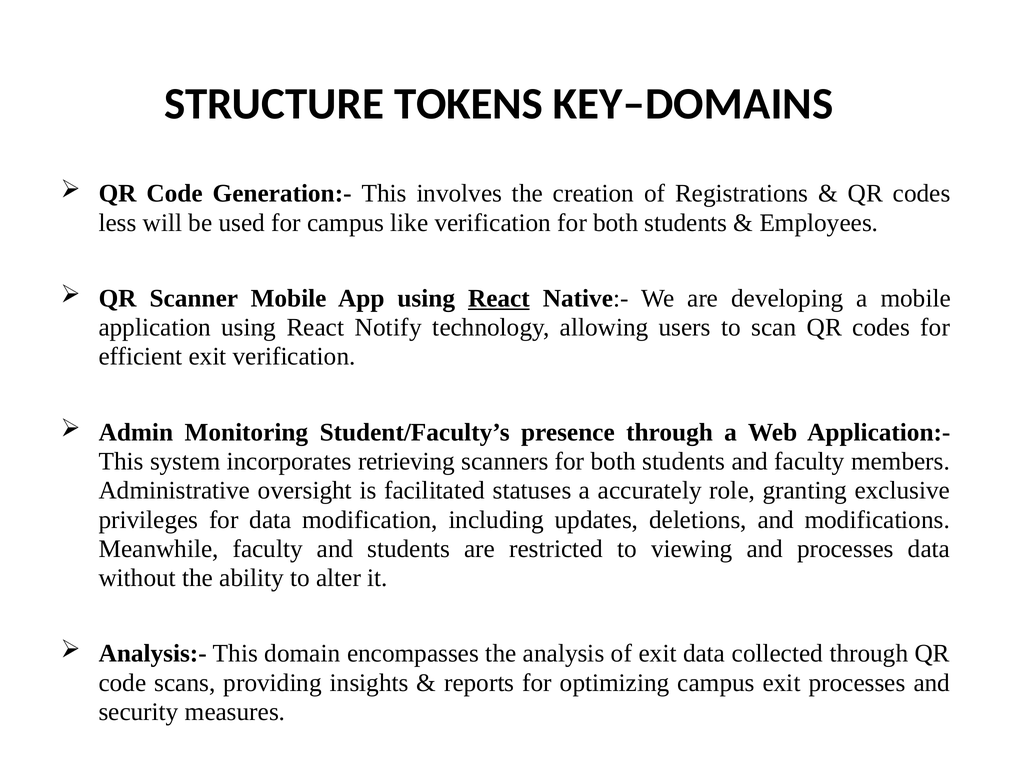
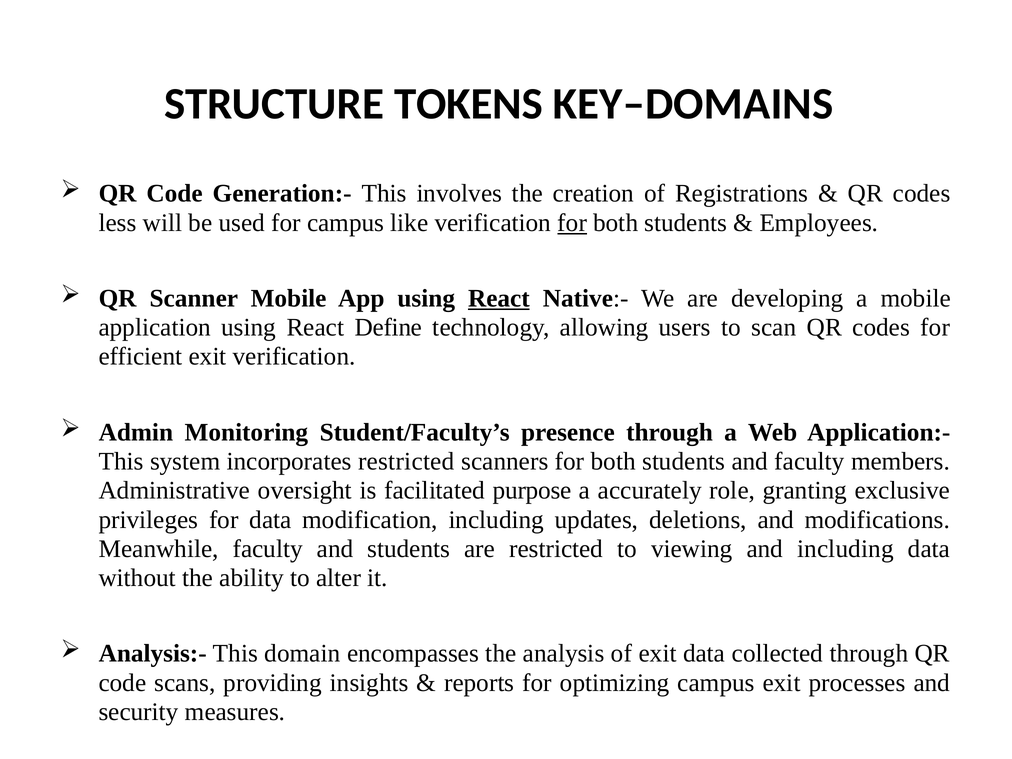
for underline: none -> present (572, 223)
Notify: Notify -> Define (388, 328)
incorporates retrieving: retrieving -> restricted (406, 461)
statuses: statuses -> purpose (532, 491)
and processes: processes -> including (845, 549)
